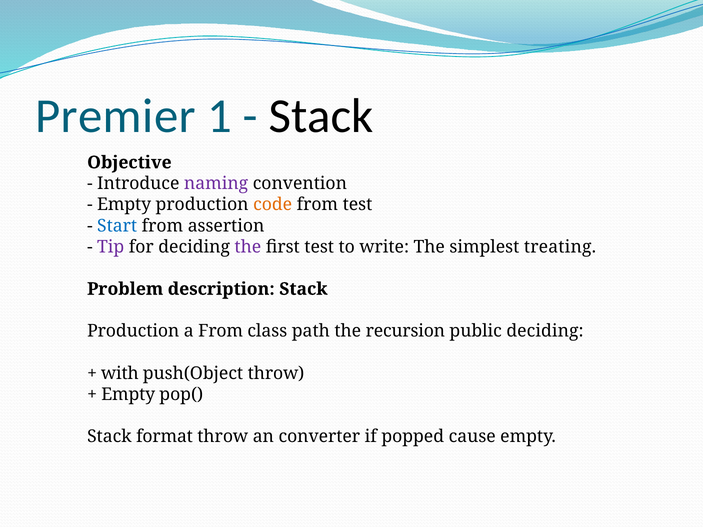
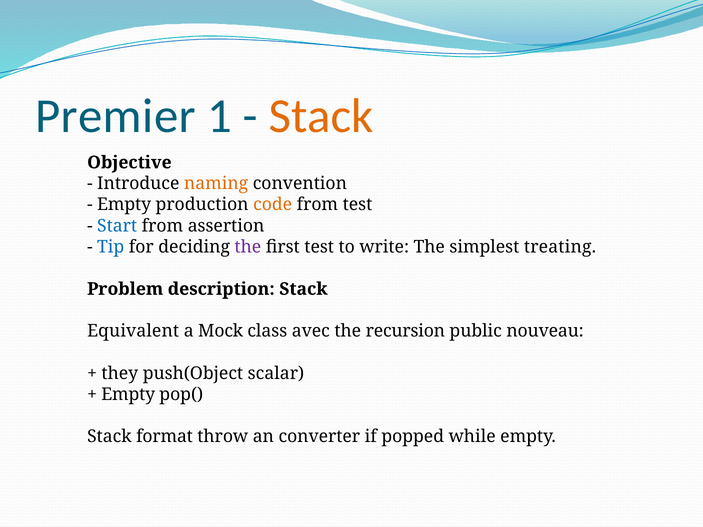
Stack colour: black -> orange (321, 116)
naming colour: purple -> orange (216, 184)
Tip colour: purple -> blue (111, 247)
Production: Production -> Equivalent (133, 331)
a From: From -> Mock (221, 331)
path: path -> avec (311, 331)
public deciding: deciding -> nouveau (545, 331)
with: with -> they (120, 373)
push(Object throw: throw -> scalar (276, 373)
cause: cause -> while (472, 437)
